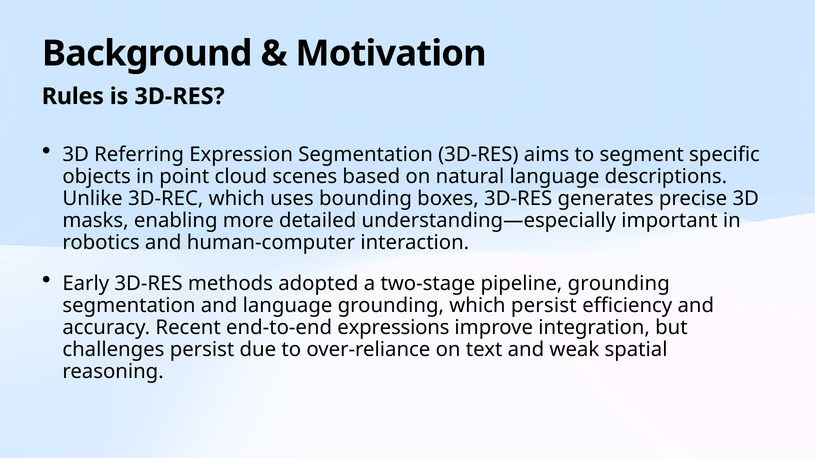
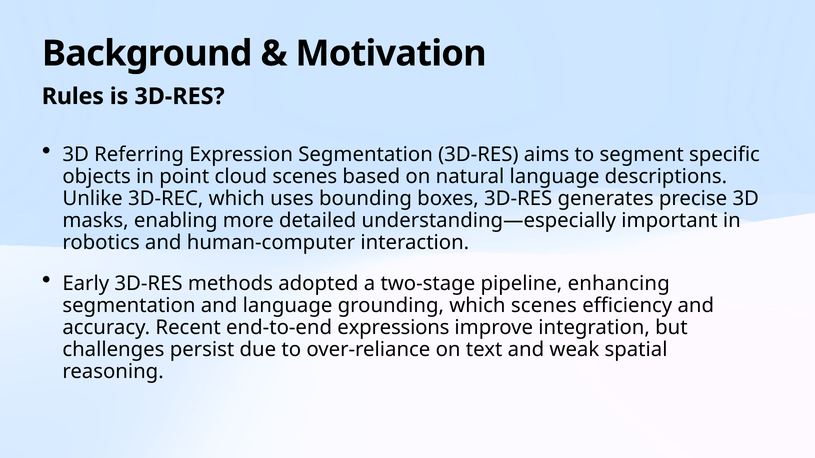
pipeline grounding: grounding -> enhancing (619, 284)
which persist: persist -> scenes (544, 306)
